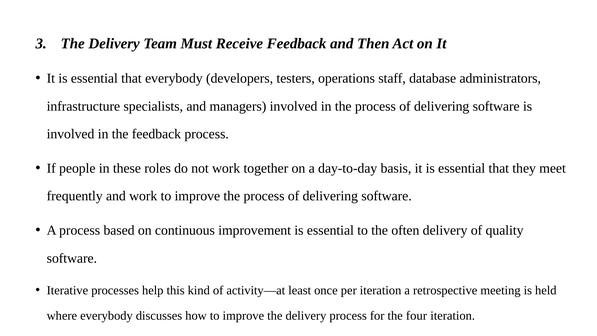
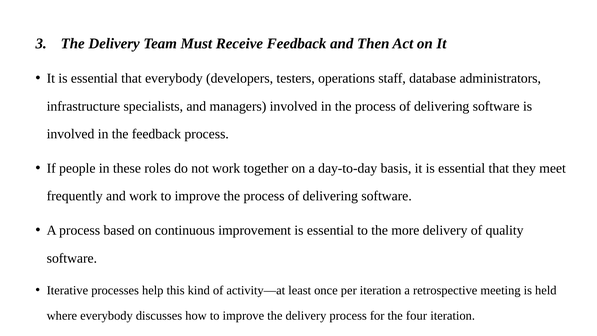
often: often -> more (405, 230)
